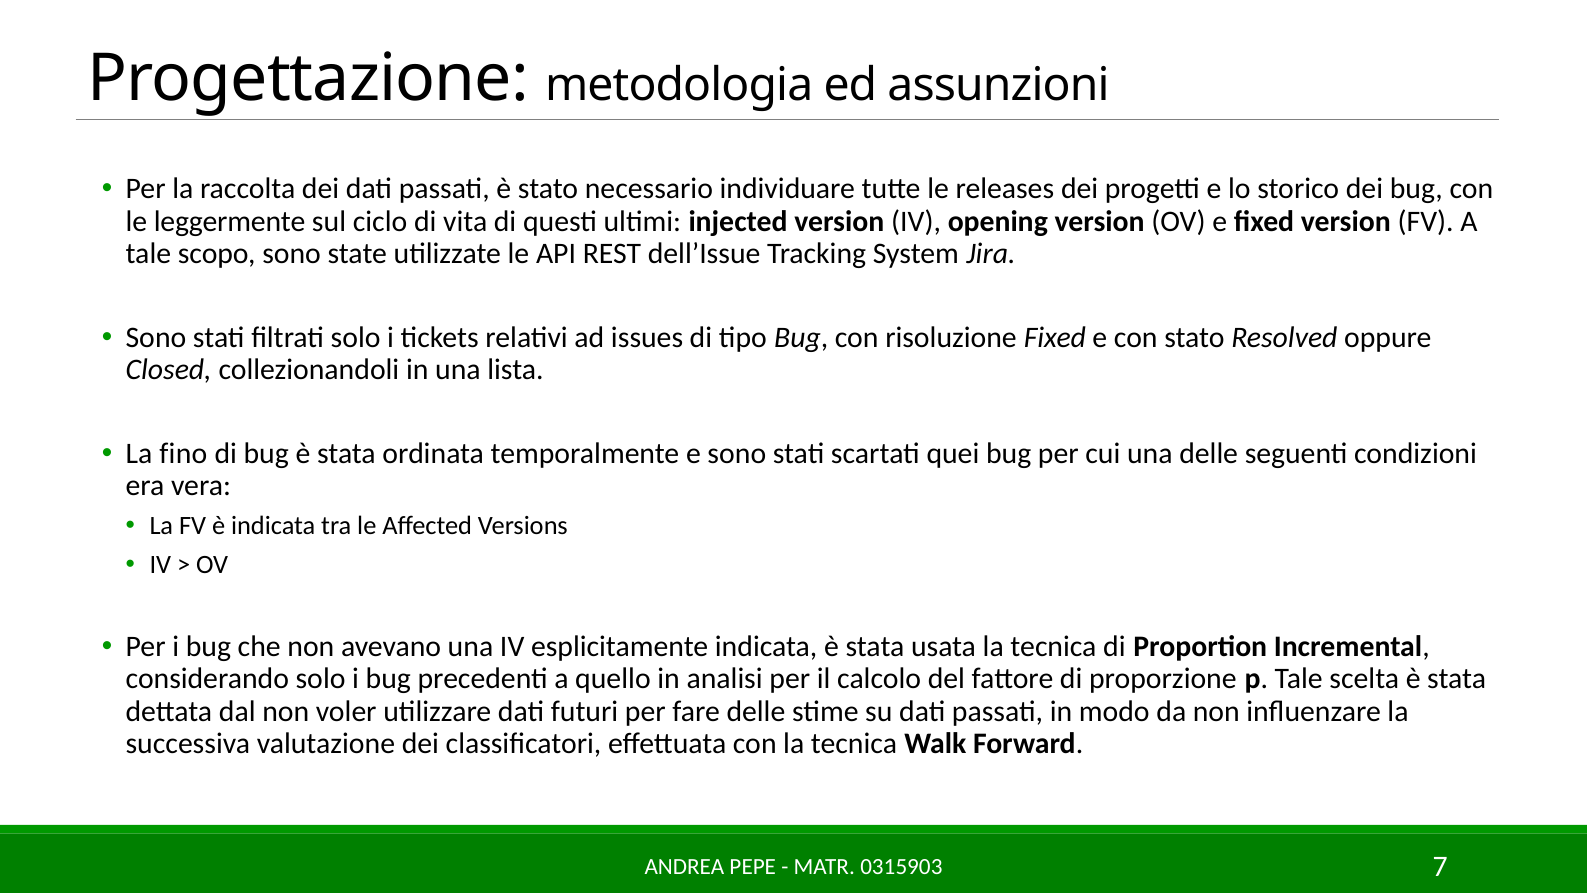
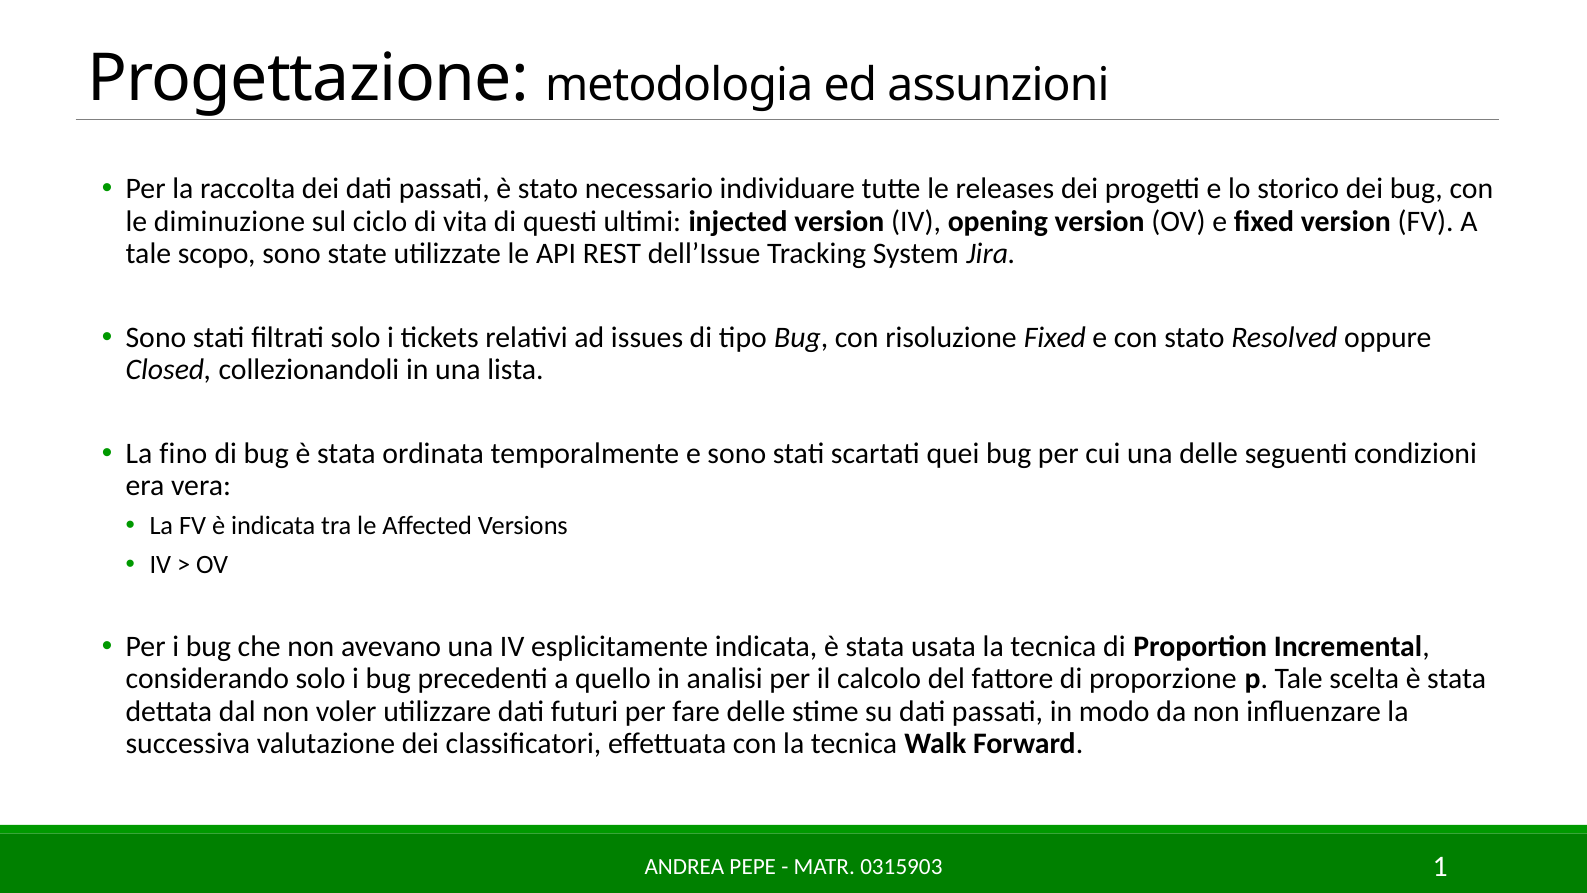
leggermente: leggermente -> diminuzione (229, 221)
7: 7 -> 1 (1440, 866)
